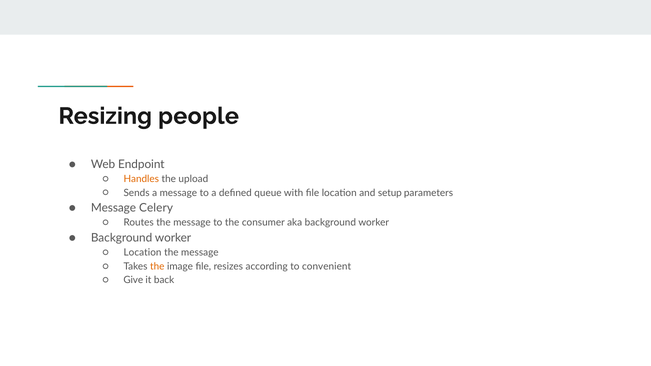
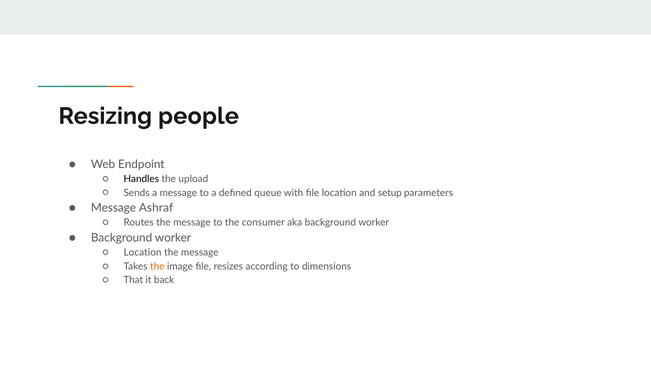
Handles colour: orange -> black (141, 179)
Celery: Celery -> Ashraf (156, 208)
convenient: convenient -> dimensions (327, 266)
Give: Give -> That (133, 280)
